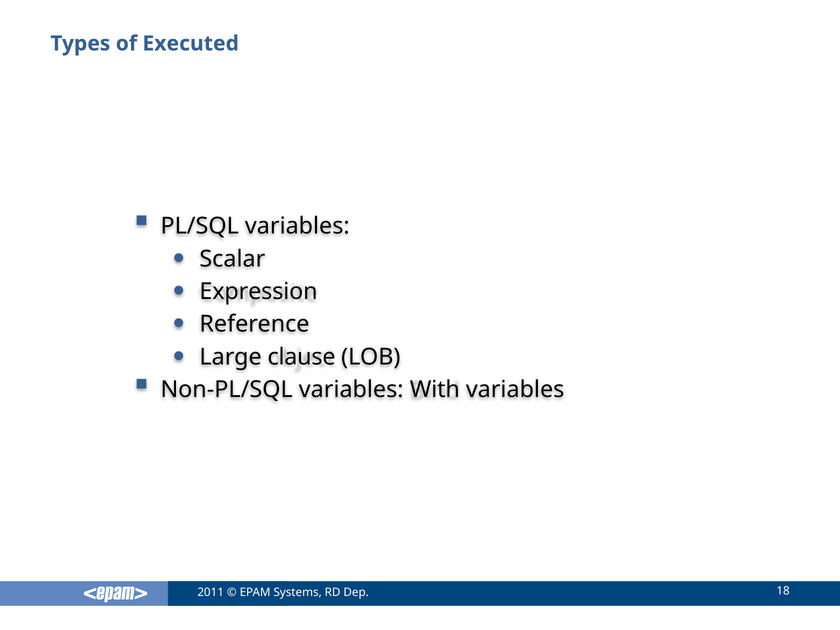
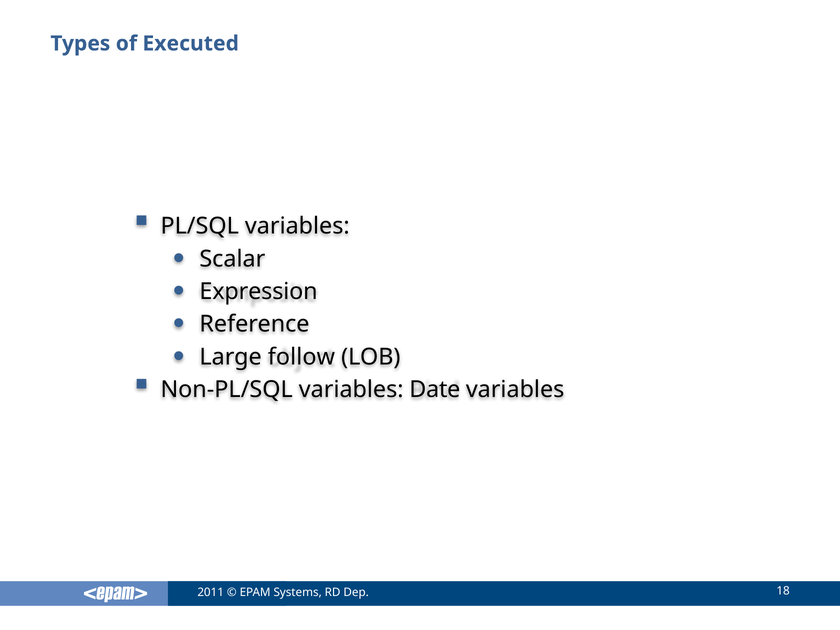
clause: clause -> follow (301, 357)
With: With -> Date (435, 390)
